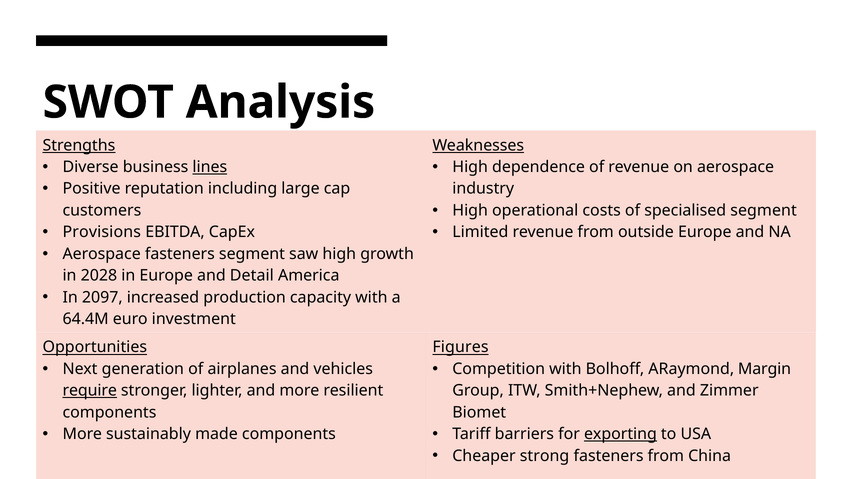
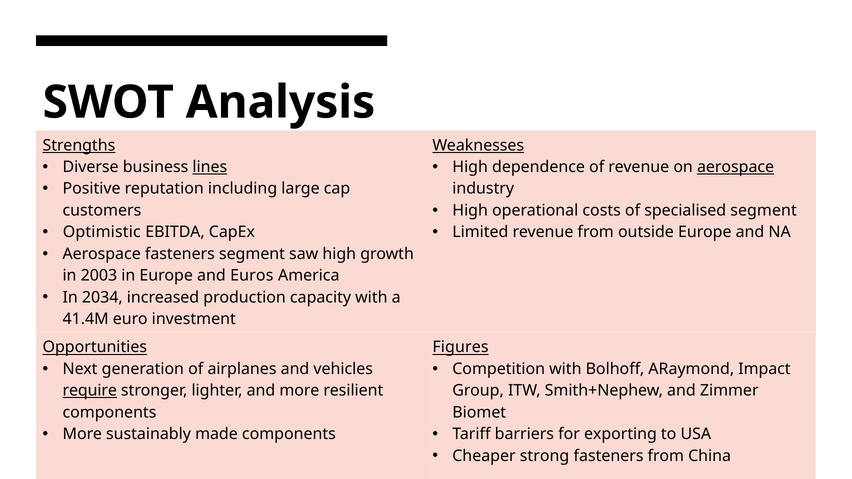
aerospace underline: none -> present (736, 167)
Provisions: Provisions -> Optimistic (102, 232)
2028: 2028 -> 2003 (99, 276)
Detail: Detail -> Euros (252, 276)
2097: 2097 -> 2034 (102, 297)
64.4M: 64.4M -> 41.4M (86, 319)
Margin: Margin -> Impact (764, 369)
exporting underline: present -> none (620, 434)
